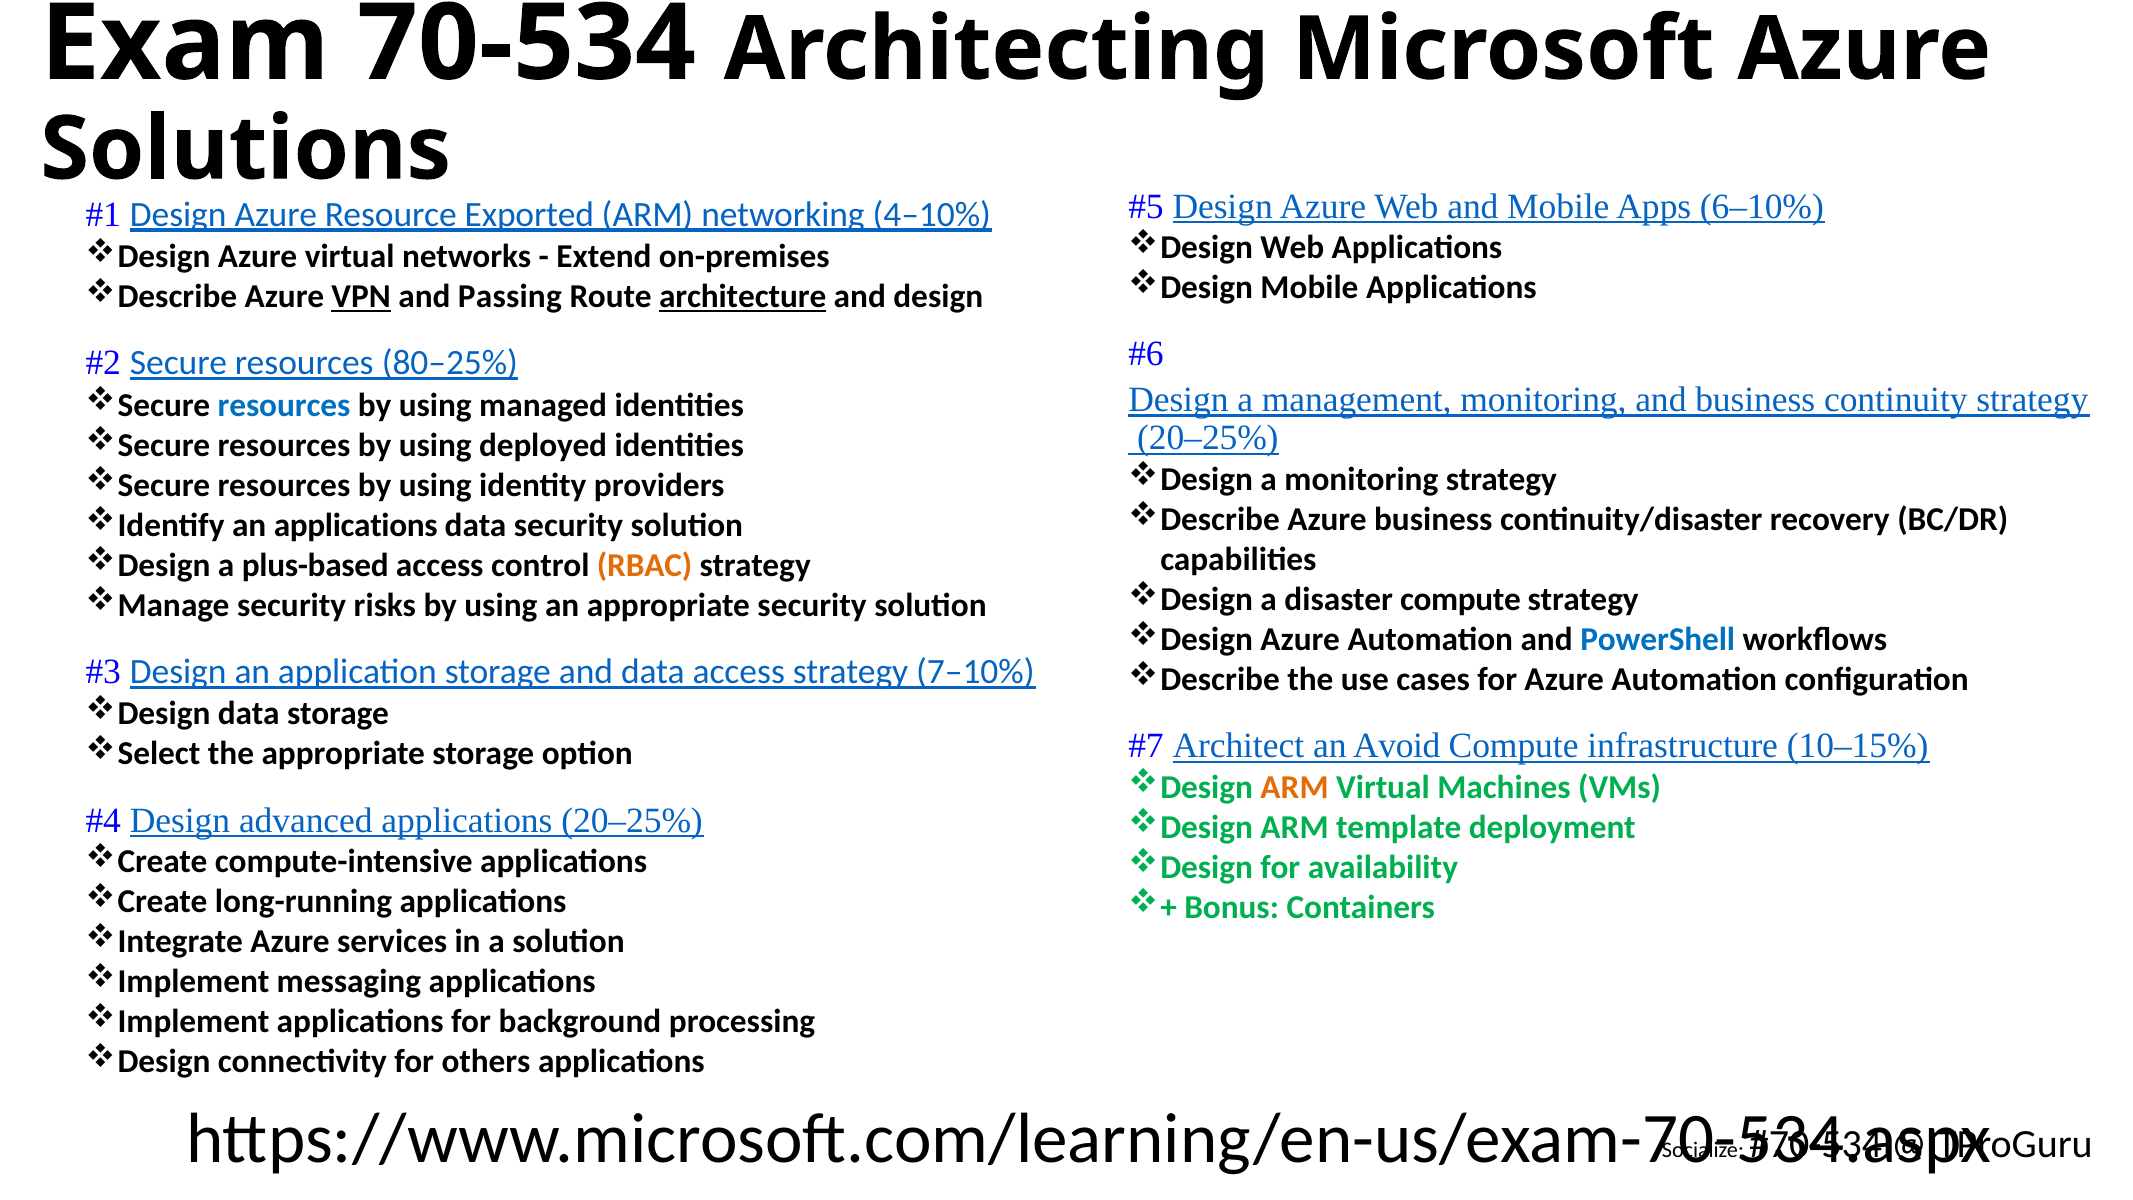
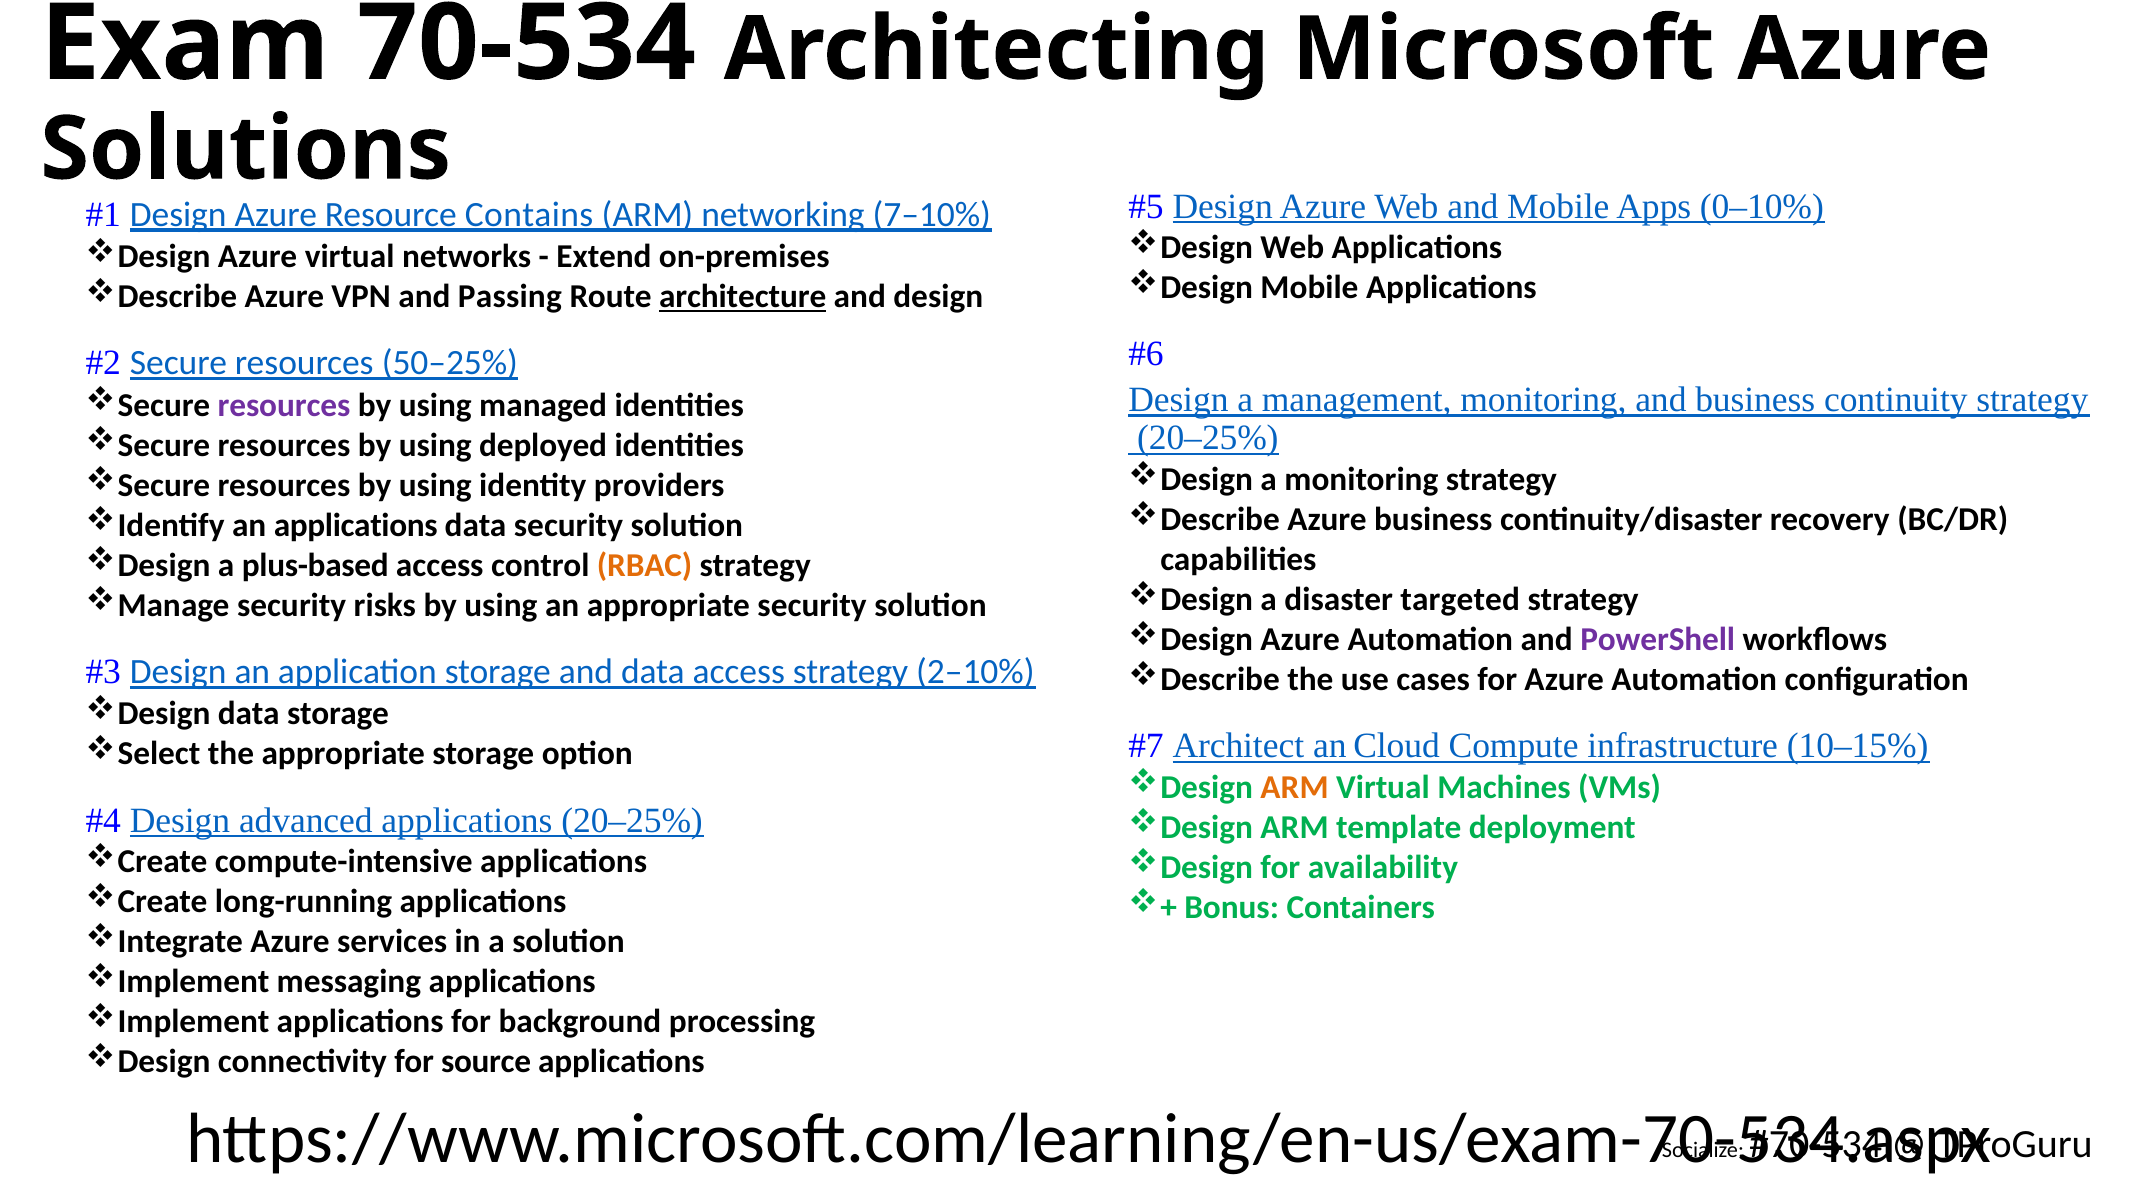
6–10%: 6–10% -> 0–10% (1762, 206)
Exported: Exported -> Contains (529, 214)
4–10%: 4–10% -> 7–10% (932, 214)
VPN underline: present -> none (361, 296)
80–25%: 80–25% -> 50–25% (450, 363)
resources colour: blue -> purple (284, 405)
disaster compute: compute -> targeted (1460, 599)
PowerShell colour: blue -> purple (1658, 639)
7–10%: 7–10% -> 2–10% (975, 672)
Avoid: Avoid -> Cloud (1397, 746)
others: others -> source (486, 1061)
